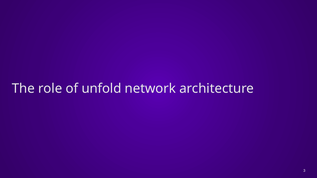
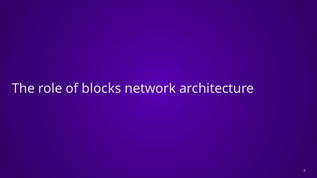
unfold: unfold -> blocks (101, 89)
